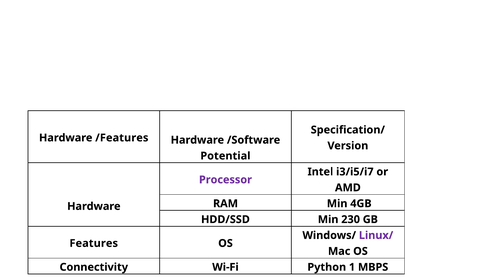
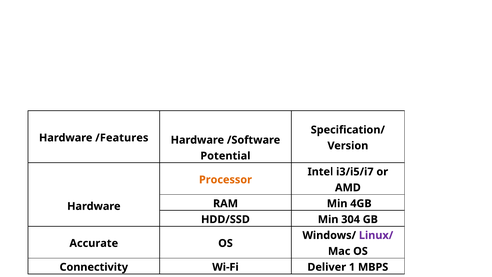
Processor colour: purple -> orange (225, 180)
230: 230 -> 304 (351, 219)
Features: Features -> Accurate (94, 243)
Python: Python -> Deliver (327, 267)
